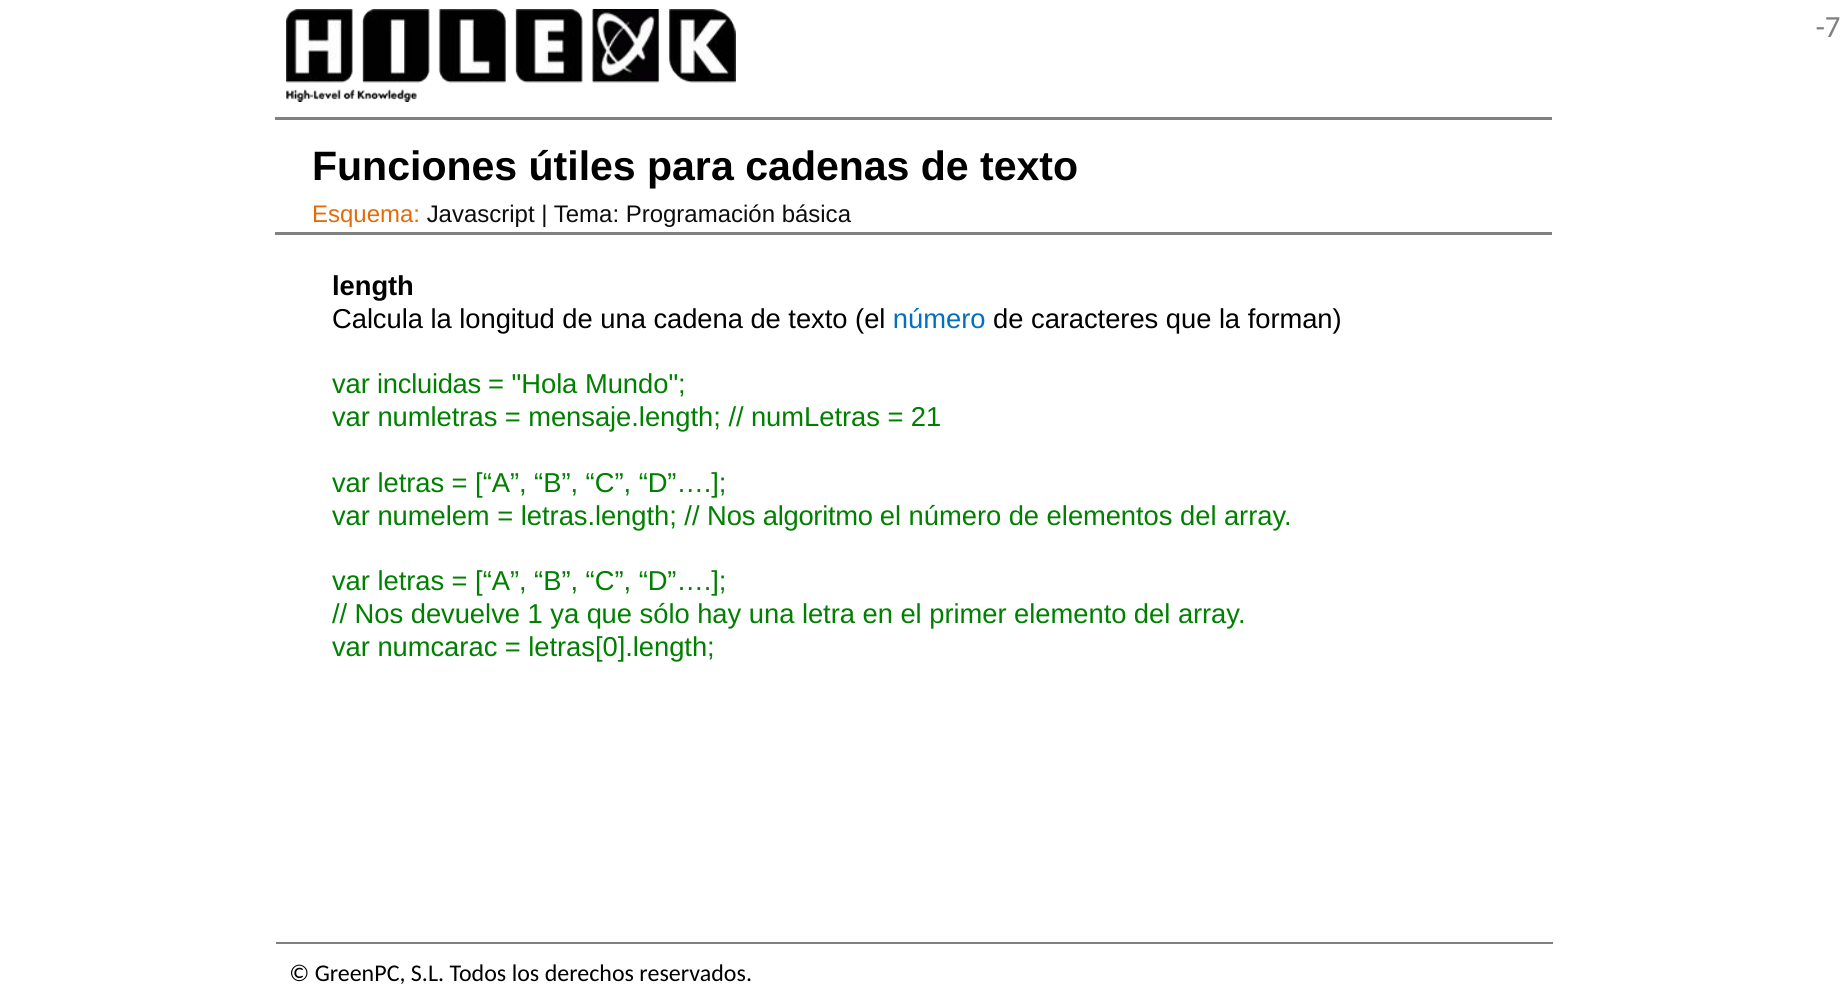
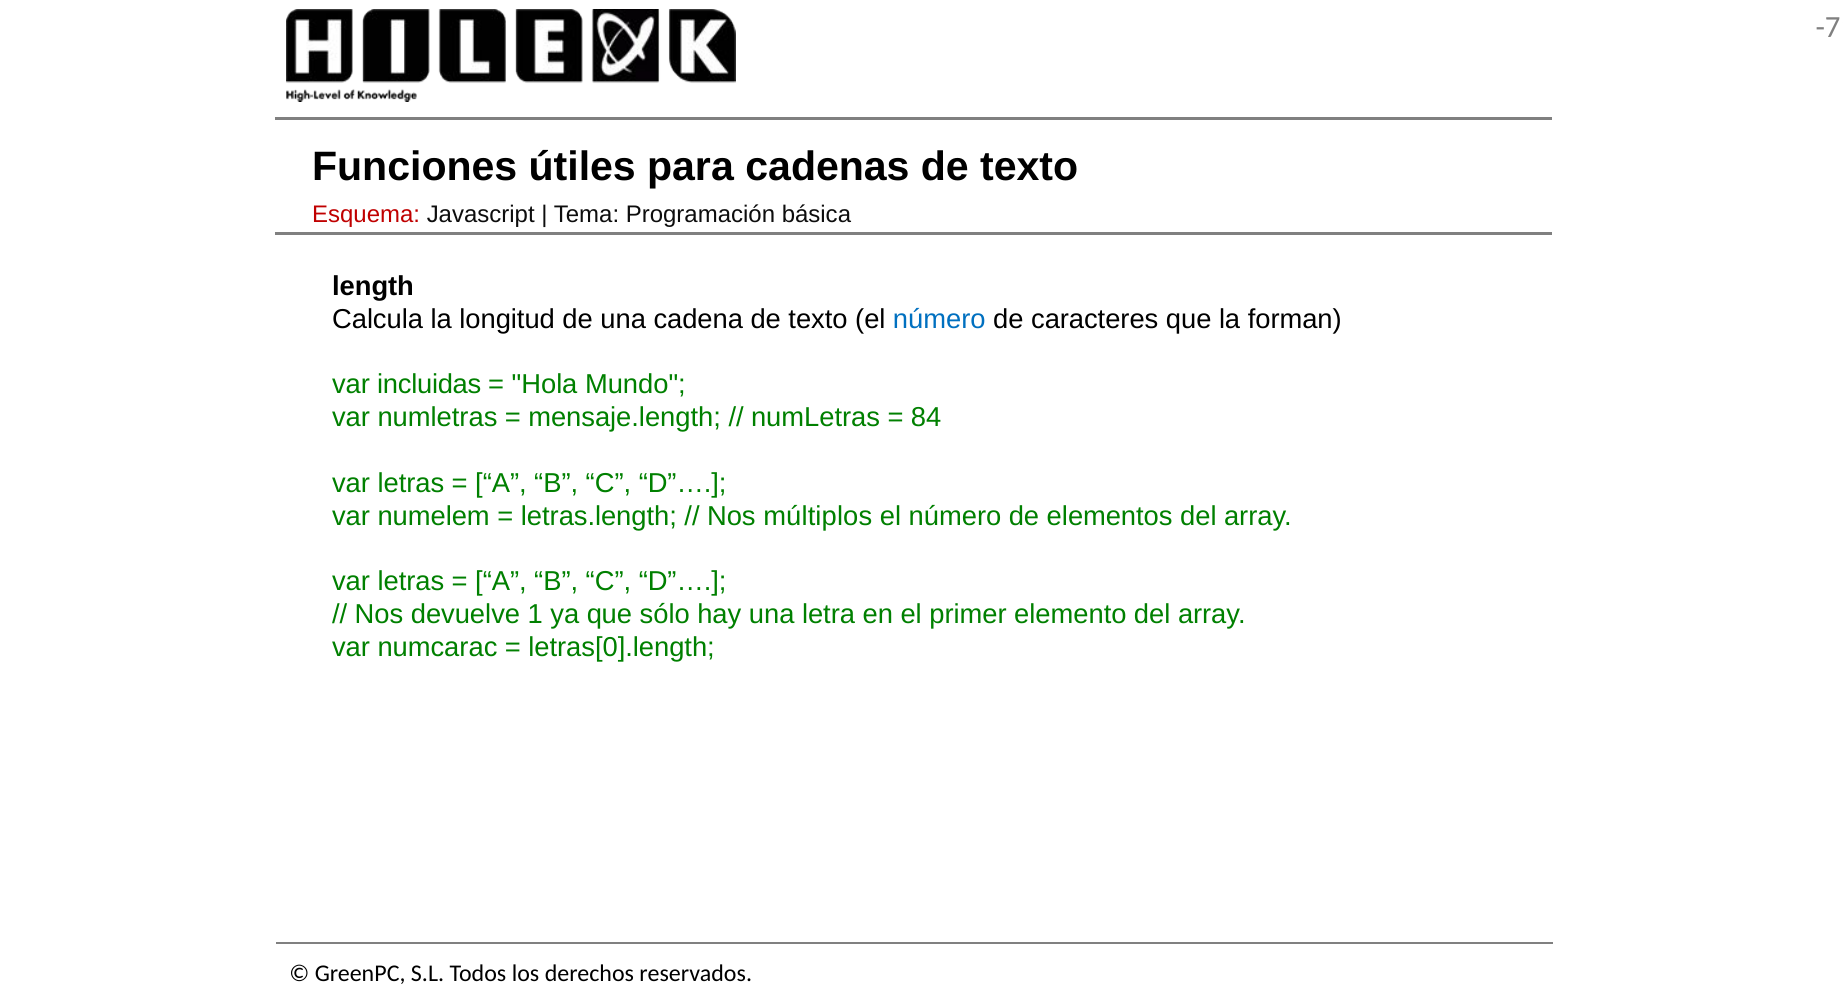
Esquema colour: orange -> red (366, 215)
21: 21 -> 84 (926, 418)
algoritmo: algoritmo -> múltiplos (818, 516)
